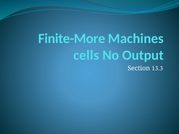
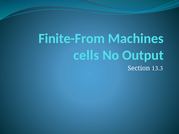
Finite-More: Finite-More -> Finite-From (72, 39)
